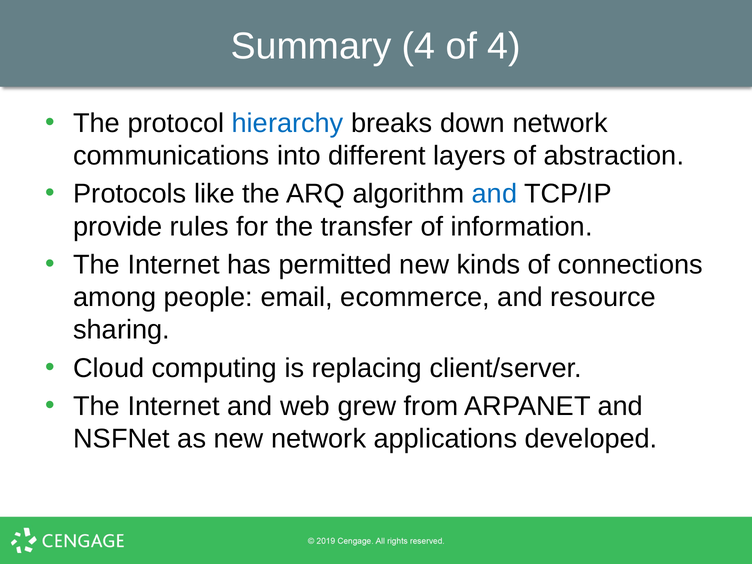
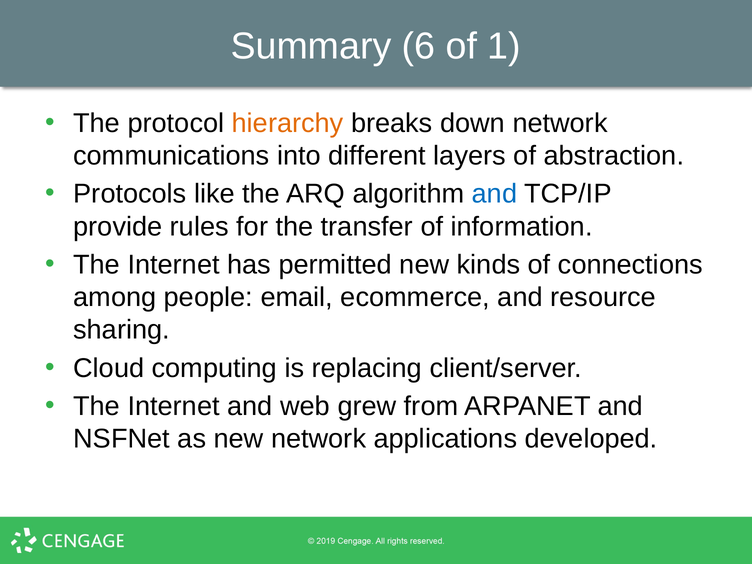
Summary 4: 4 -> 6 (419, 46)
of 4: 4 -> 1 (504, 46)
hierarchy colour: blue -> orange (288, 123)
